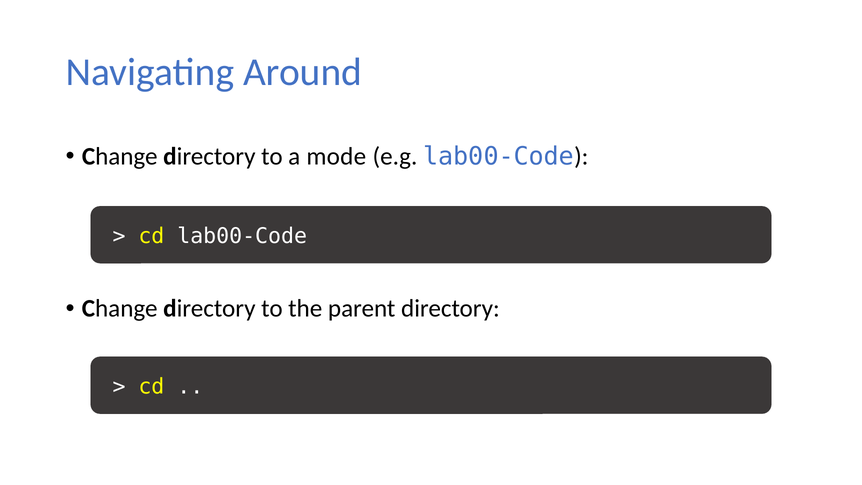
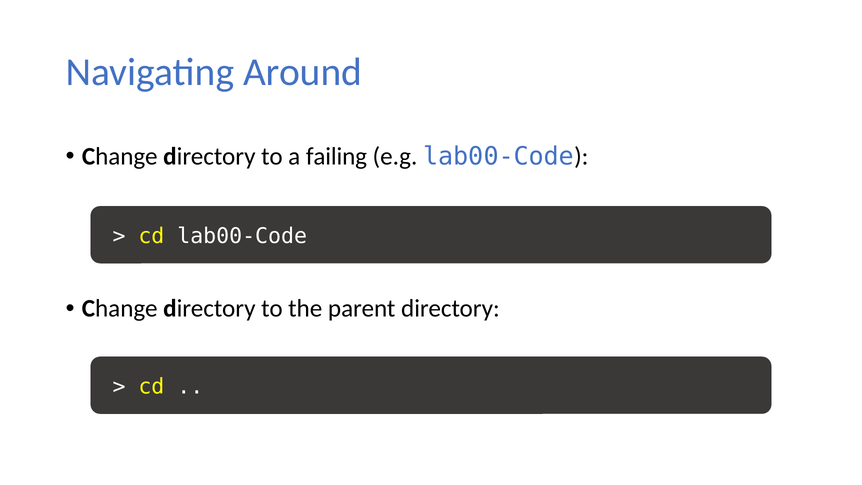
mode: mode -> failing (336, 157)
